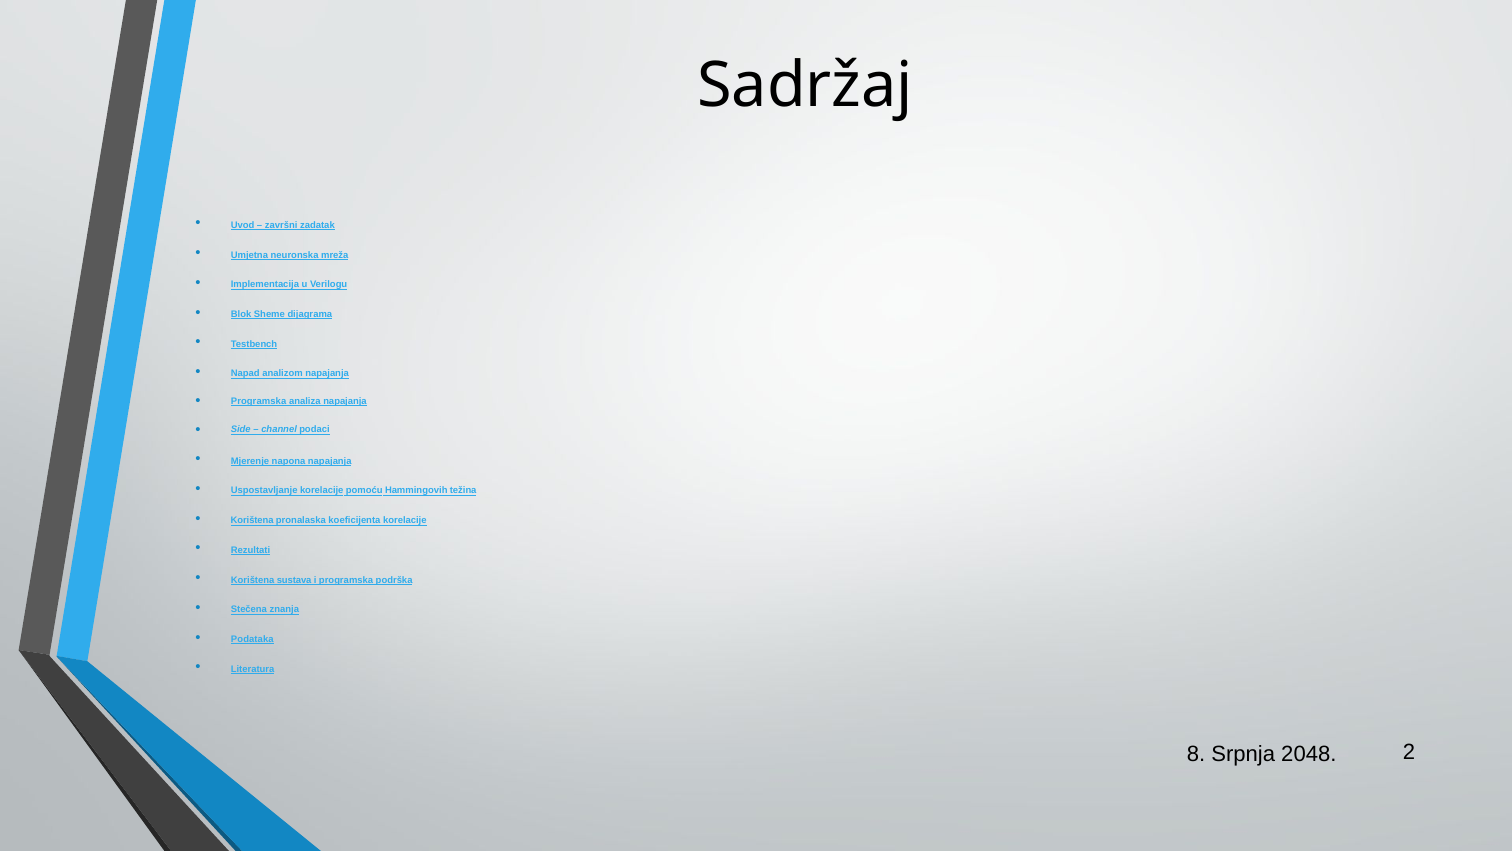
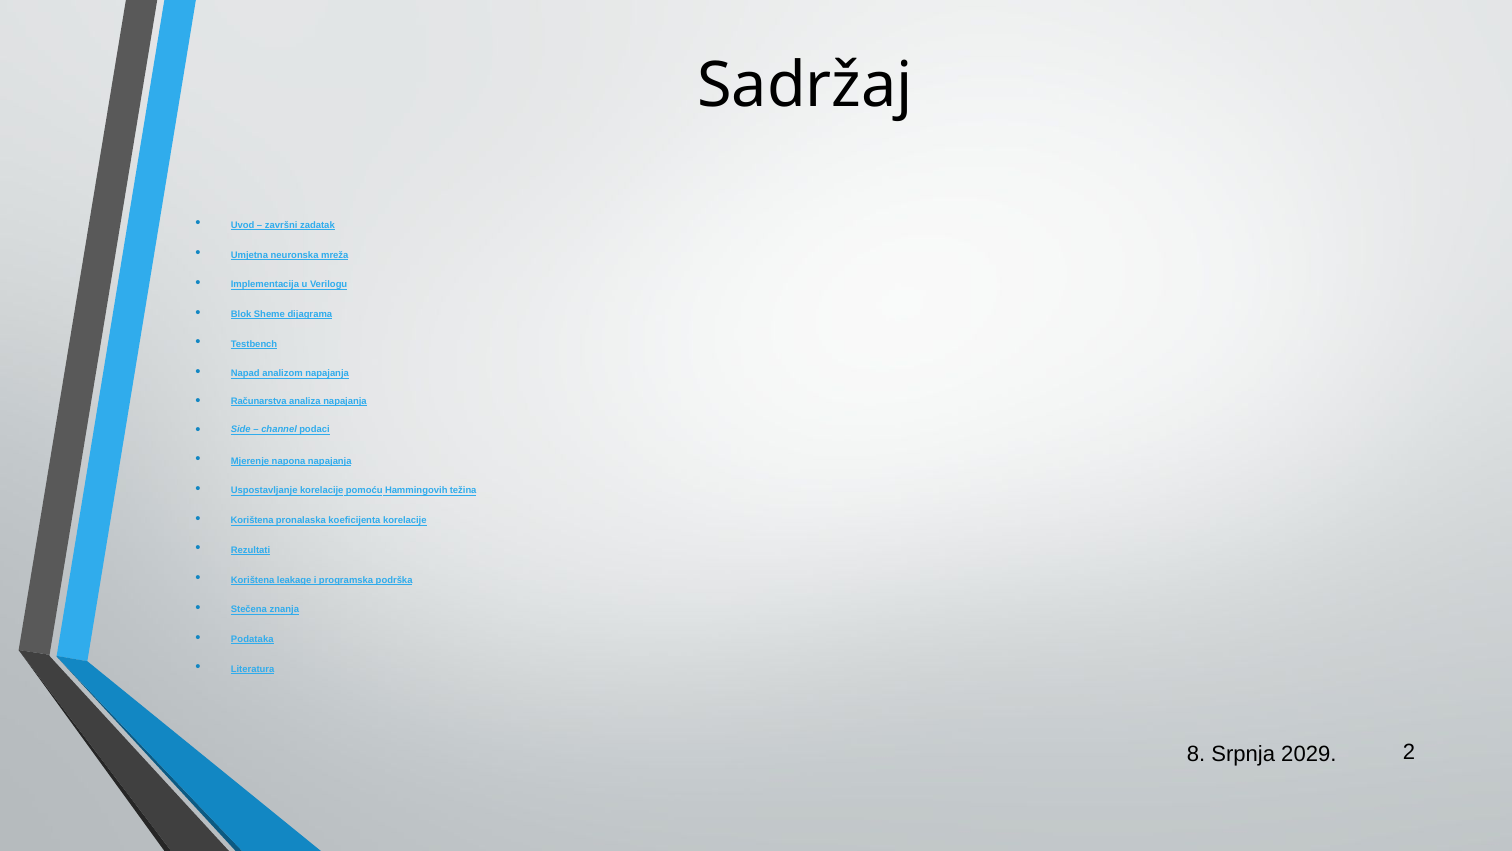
Programska: Programska -> Računarstva (259, 401)
sustava: sustava -> leakage (294, 580)
2048: 2048 -> 2029 (1309, 754)
